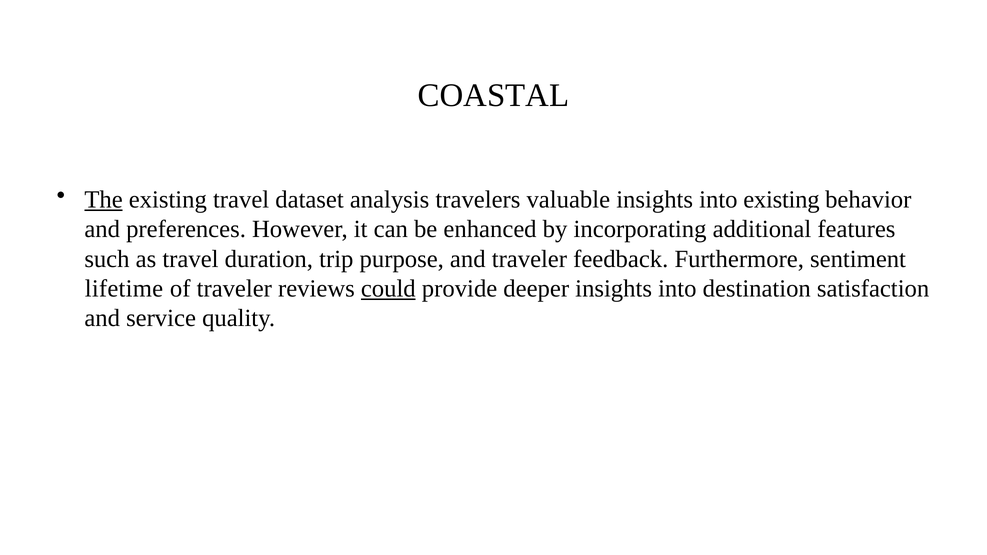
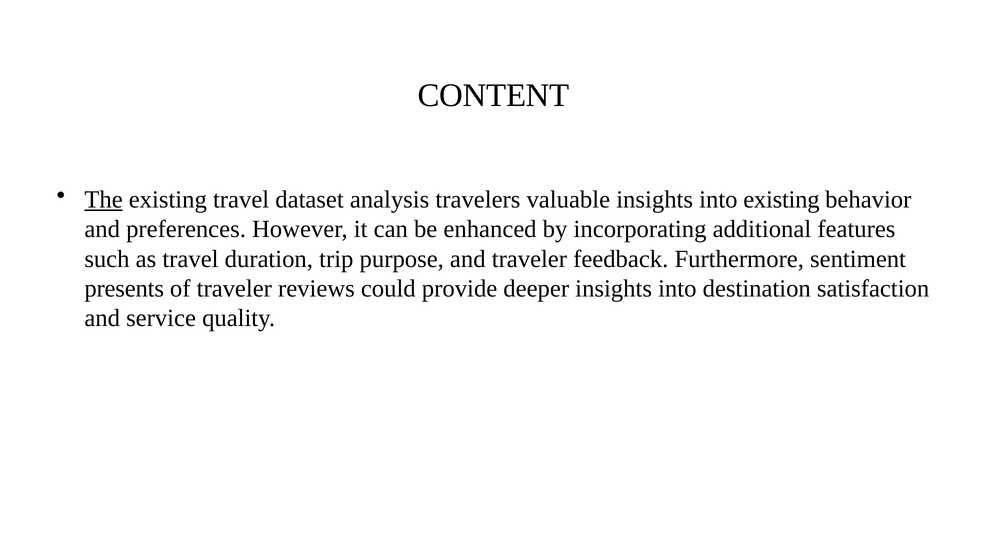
COASTAL: COASTAL -> CONTENT (494, 95)
lifetime: lifetime -> presents (124, 289)
could underline: present -> none (388, 289)
